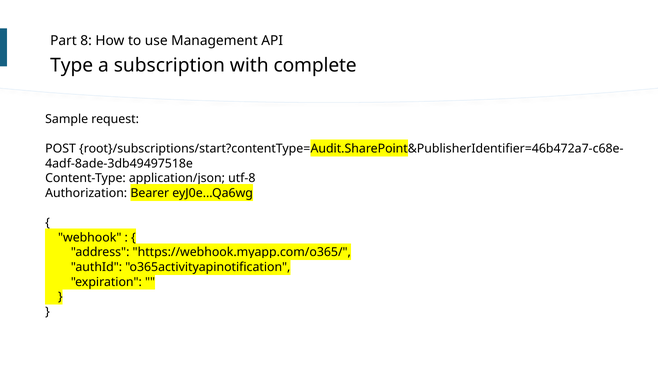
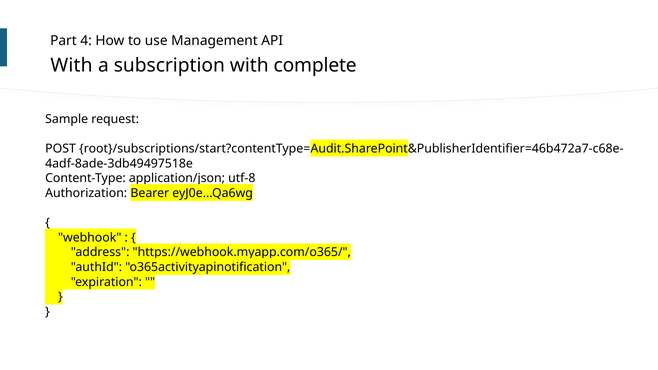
8: 8 -> 4 (86, 41)
Type: Type -> With (72, 65)
